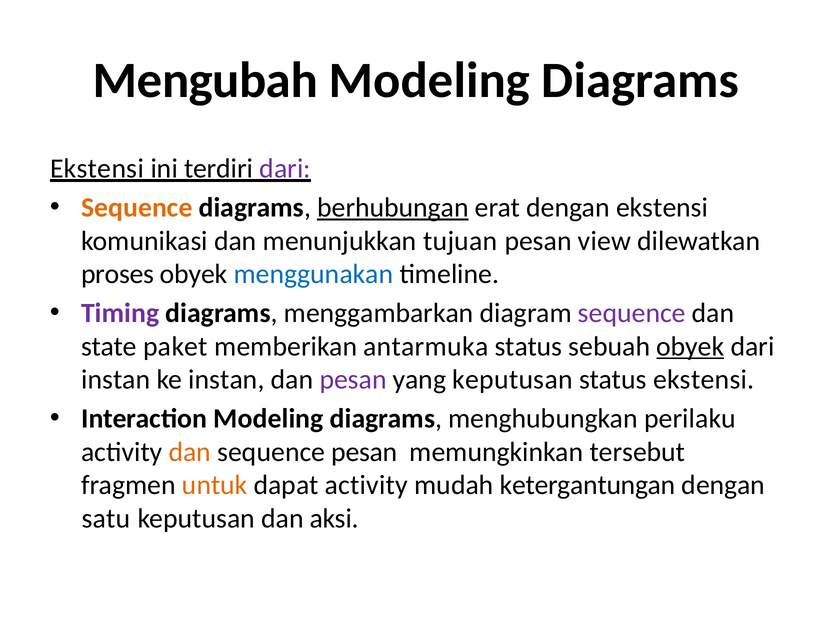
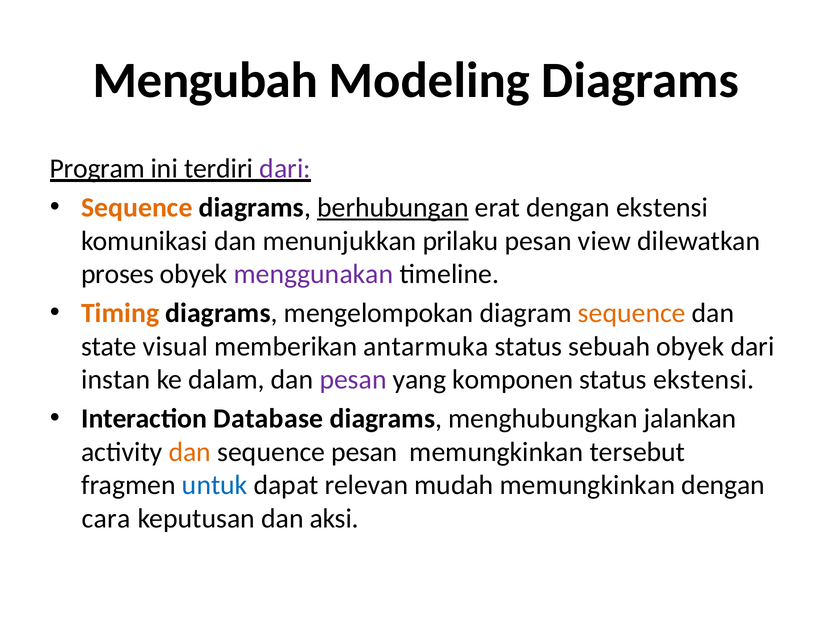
Ekstensi: Ekstensi -> Program (97, 169)
tujuan: tujuan -> prilaku (461, 241)
menggunakan colour: blue -> purple (314, 274)
Timing colour: purple -> orange (120, 313)
menggambarkan: menggambarkan -> mengelompokan (379, 313)
sequence colour: purple -> orange (632, 313)
paket: paket -> visual (175, 346)
obyek underline: present -> none (690, 346)
ke instan: instan -> dalam (226, 380)
yang keputusan: keputusan -> komponen (513, 380)
Interaction Modeling: Modeling -> Database (268, 418)
perilaku: perilaku -> jalankan (690, 418)
untuk colour: orange -> blue (215, 485)
dapat activity: activity -> relevan (366, 485)
mudah ketergantungan: ketergantungan -> memungkinkan (587, 485)
satu: satu -> cara (106, 518)
